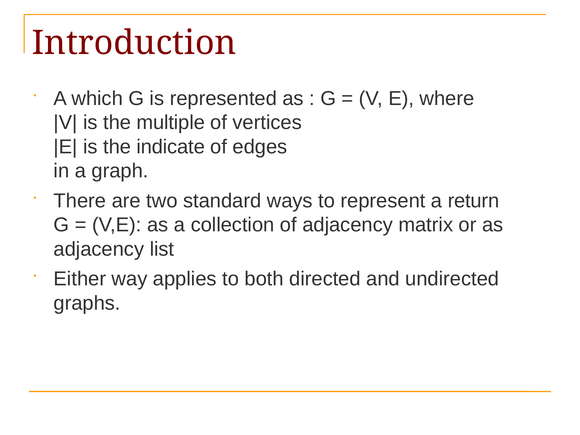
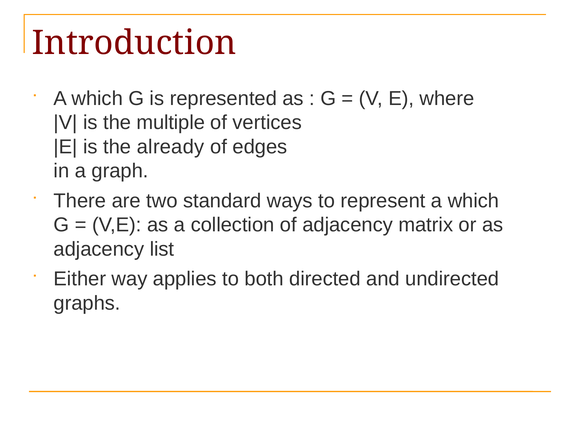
indicate: indicate -> already (171, 147)
represent a return: return -> which (473, 201)
